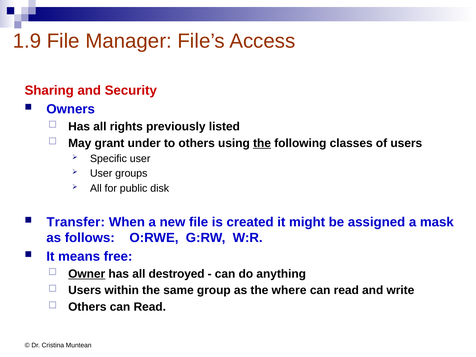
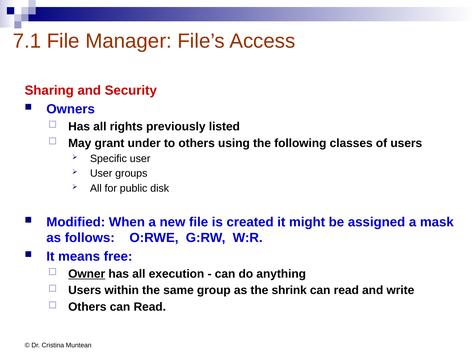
1.9: 1.9 -> 7.1 (27, 41)
the underline: present -> none (262, 143)
Transfer: Transfer -> Modified (76, 222)
destroyed: destroyed -> execution (177, 274)
where: where -> shrink (289, 290)
